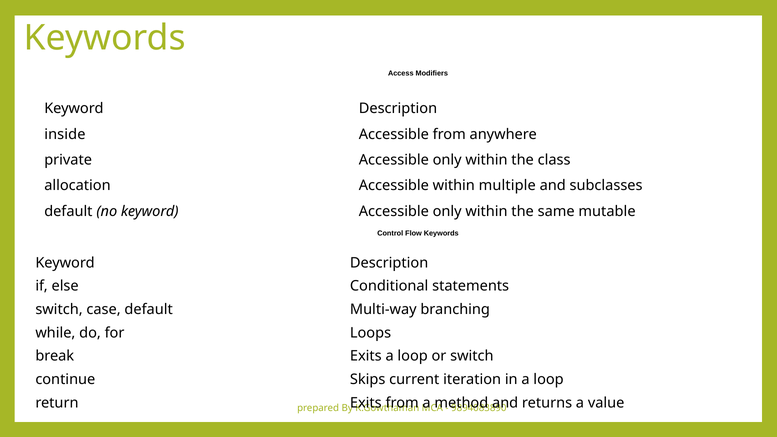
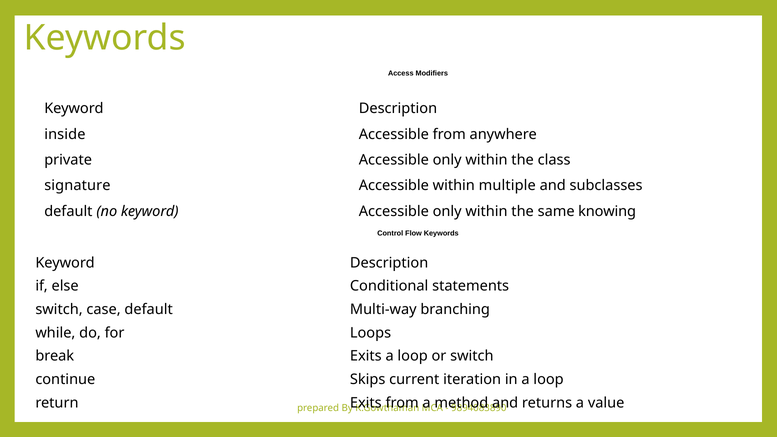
allocation: allocation -> signature (77, 186)
mutable: mutable -> knowing (607, 211)
